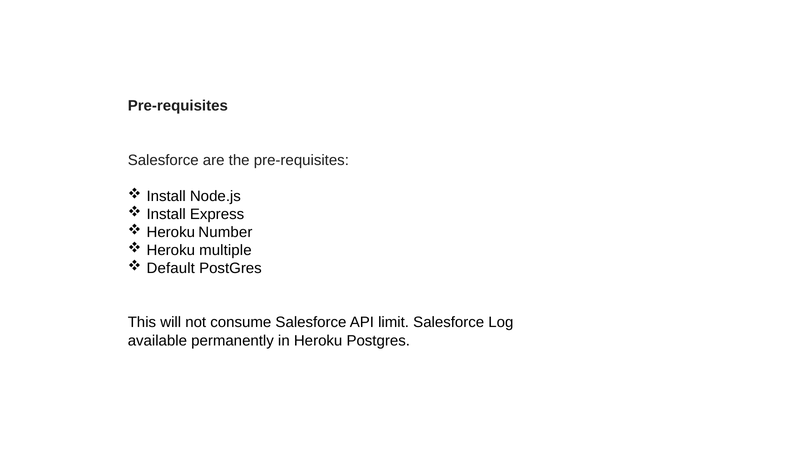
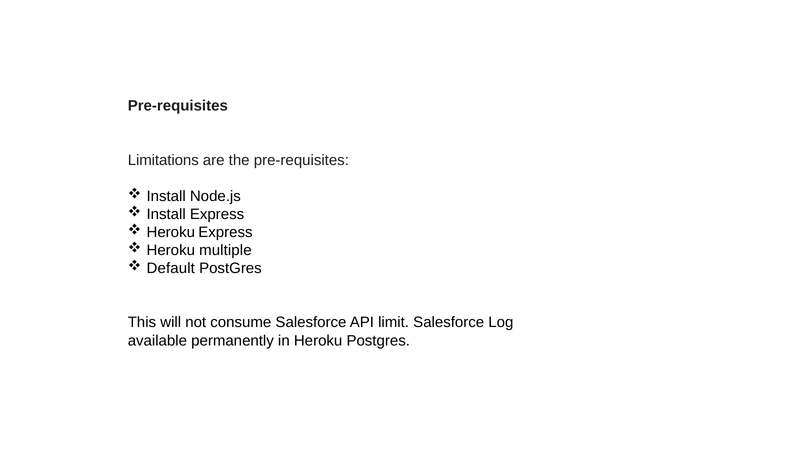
Salesforce: Salesforce -> Limitations (163, 160)
Heroku Number: Number -> Express (225, 232)
